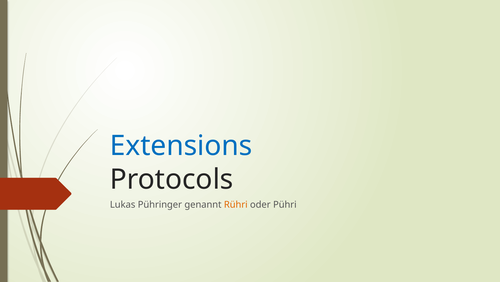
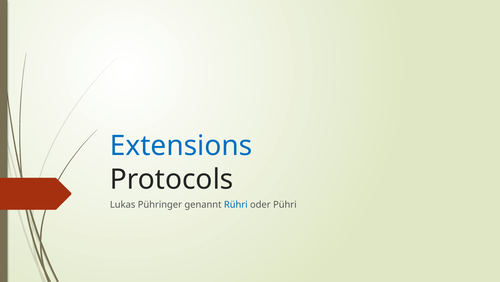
Rühri colour: orange -> blue (236, 204)
